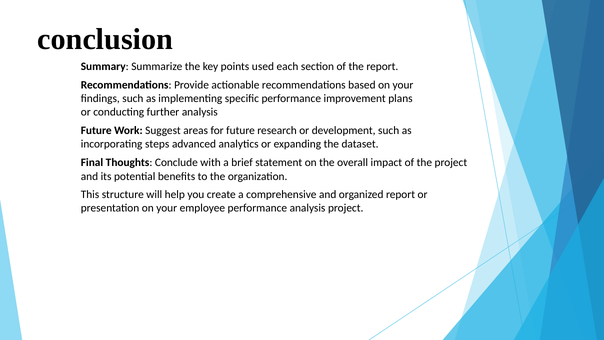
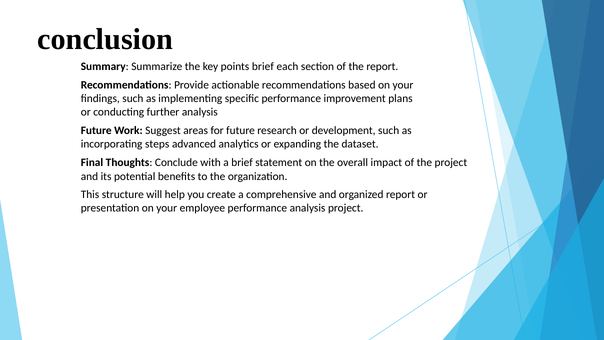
points used: used -> brief (263, 66)
